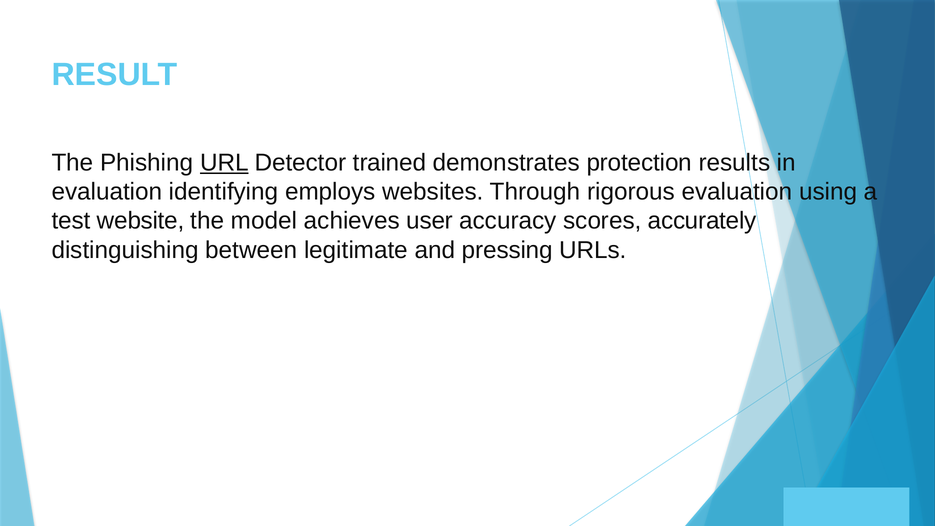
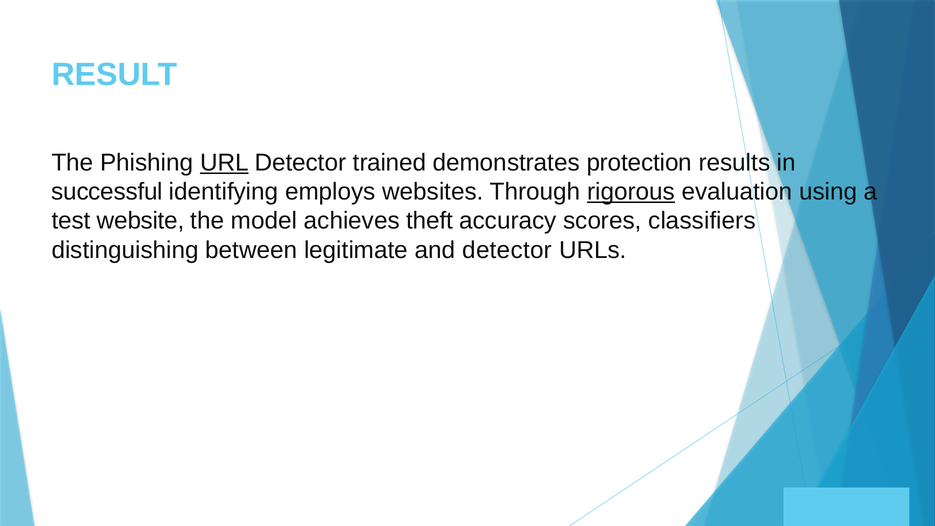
evaluation: evaluation -> successful (107, 192)
rigorous underline: none -> present (631, 192)
user: user -> theft (430, 221)
accurately: accurately -> classifiers (702, 221)
and pressing: pressing -> detector (507, 250)
